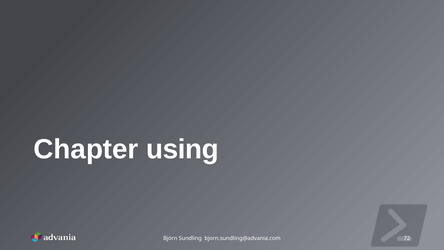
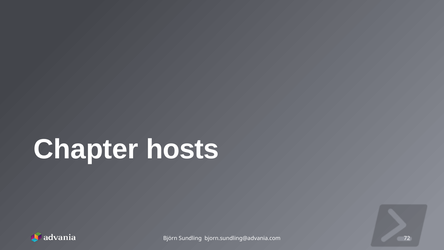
using: using -> hosts (182, 149)
